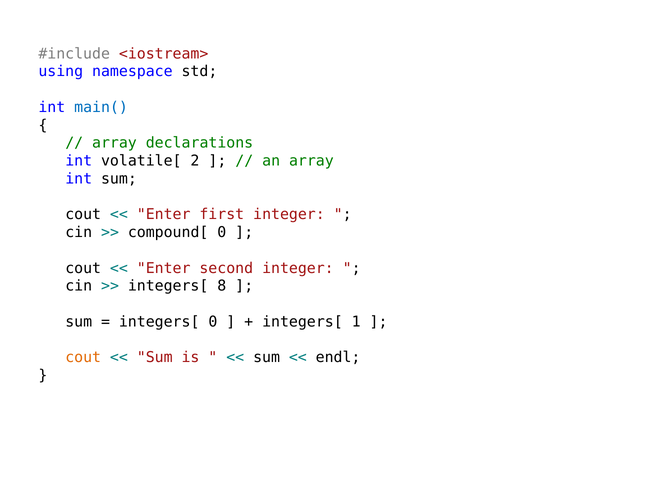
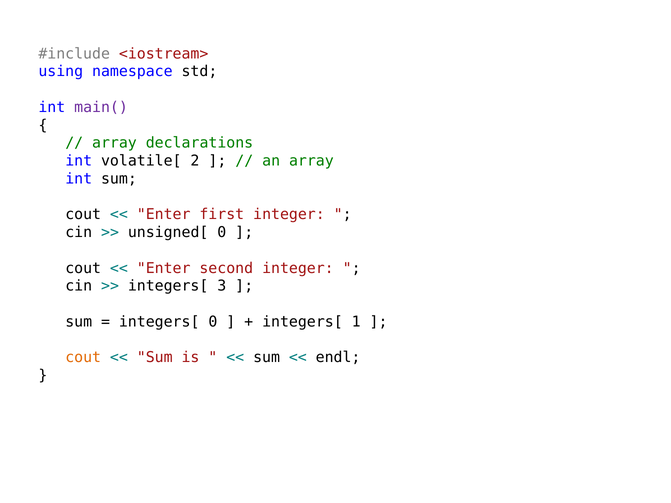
main( colour: blue -> purple (101, 107)
compound[: compound[ -> unsigned[ (168, 232)
8: 8 -> 3 (222, 286)
